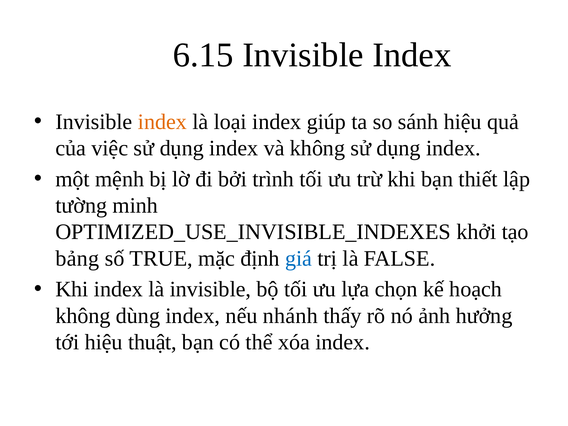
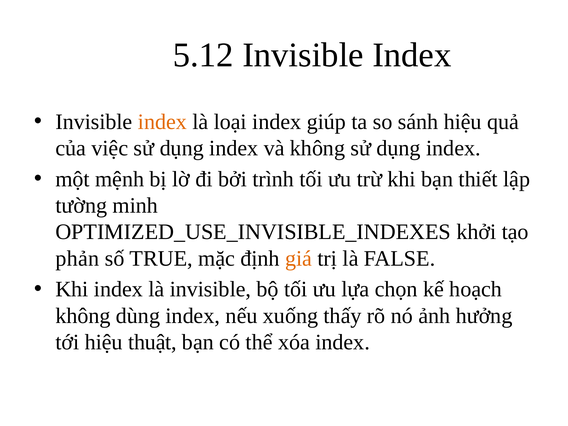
6.15: 6.15 -> 5.12 (203, 55)
bảng: bảng -> phản (77, 258)
giá colour: blue -> orange (299, 258)
nhánh: nhánh -> xuống (291, 316)
